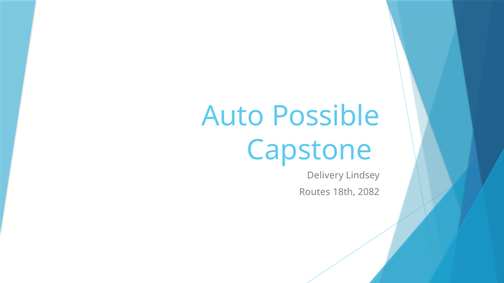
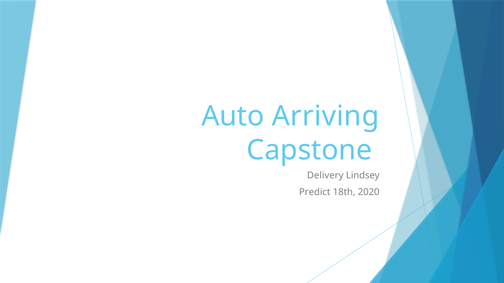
Possible: Possible -> Arriving (325, 116)
Routes: Routes -> Predict (315, 192)
2082: 2082 -> 2020 (369, 192)
